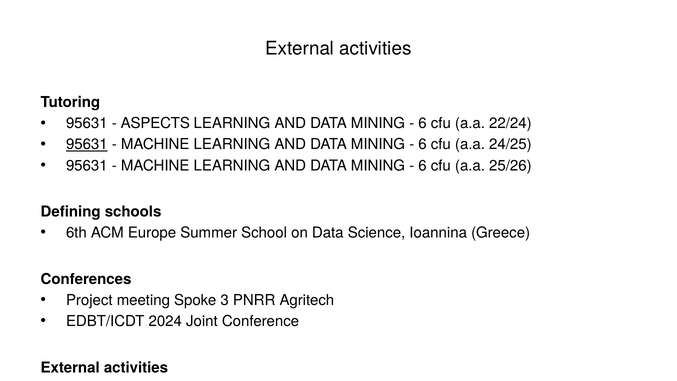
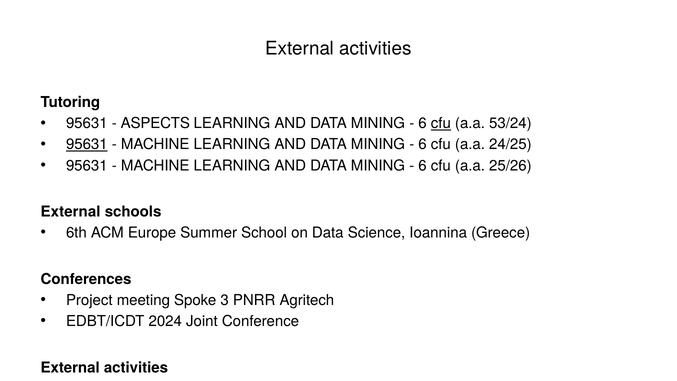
cfu underline: none -> present (441, 123)
22/24: 22/24 -> 53/24 (510, 123)
Defining: Defining -> External (71, 212)
